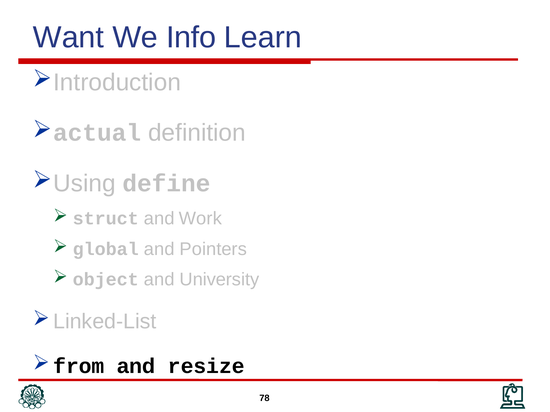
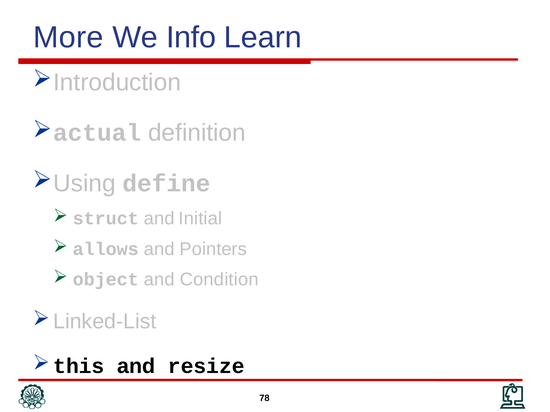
Want: Want -> More (68, 38)
Work: Work -> Initial (200, 219)
global: global -> allows (106, 249)
University: University -> Condition (219, 280)
from: from -> this (79, 366)
